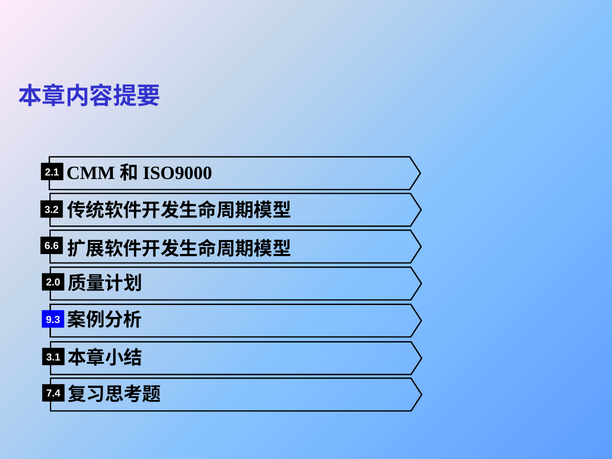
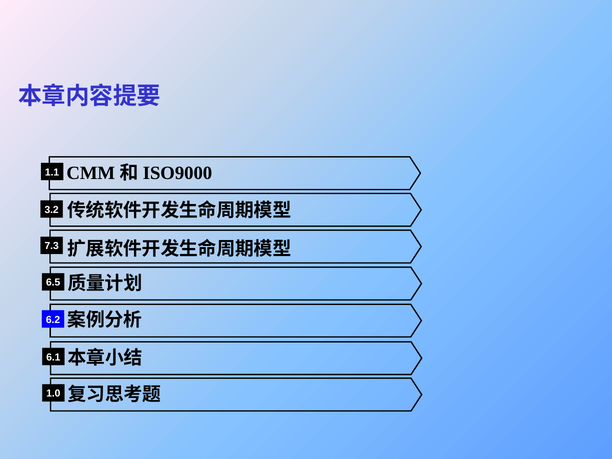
2.1: 2.1 -> 1.1 (52, 172)
6.6: 6.6 -> 7.3 (52, 246)
2.0: 2.0 -> 6.5 (53, 283)
9.3: 9.3 -> 6.2 (53, 320)
3.1: 3.1 -> 6.1 (53, 357)
7.4: 7.4 -> 1.0 (53, 394)
